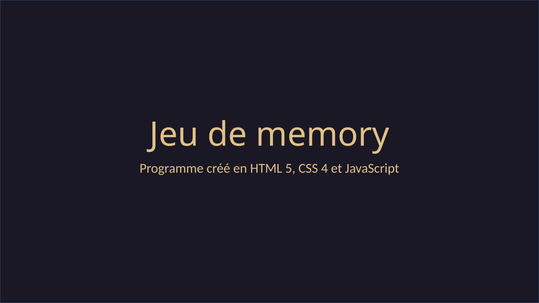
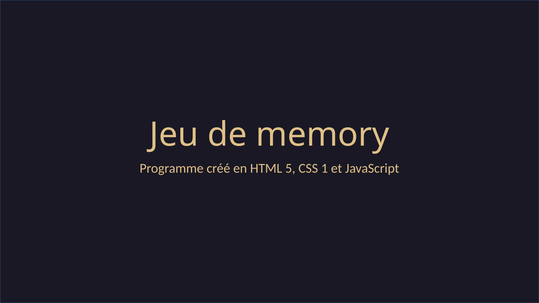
4: 4 -> 1 (325, 168)
